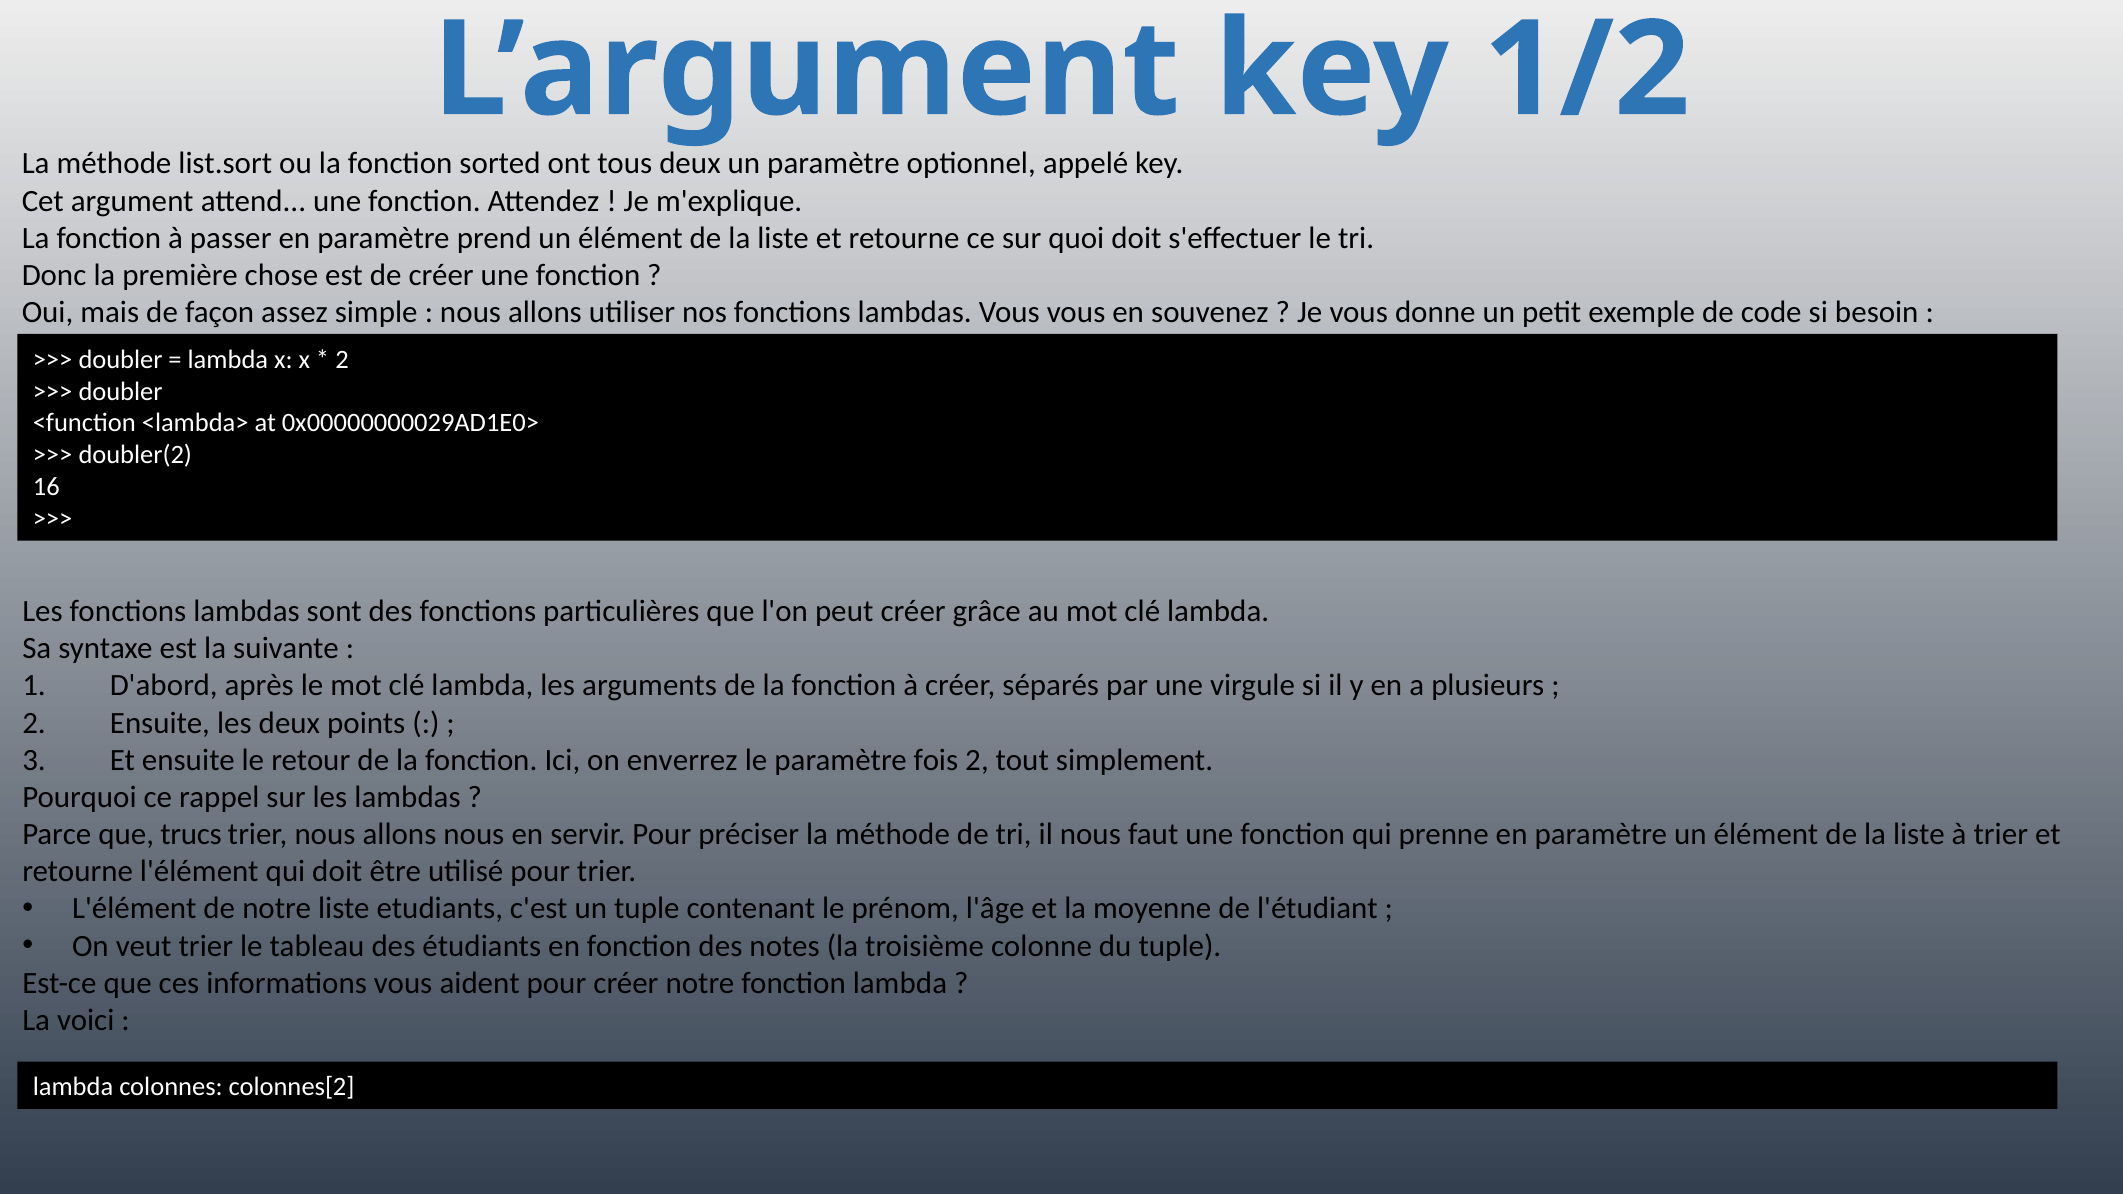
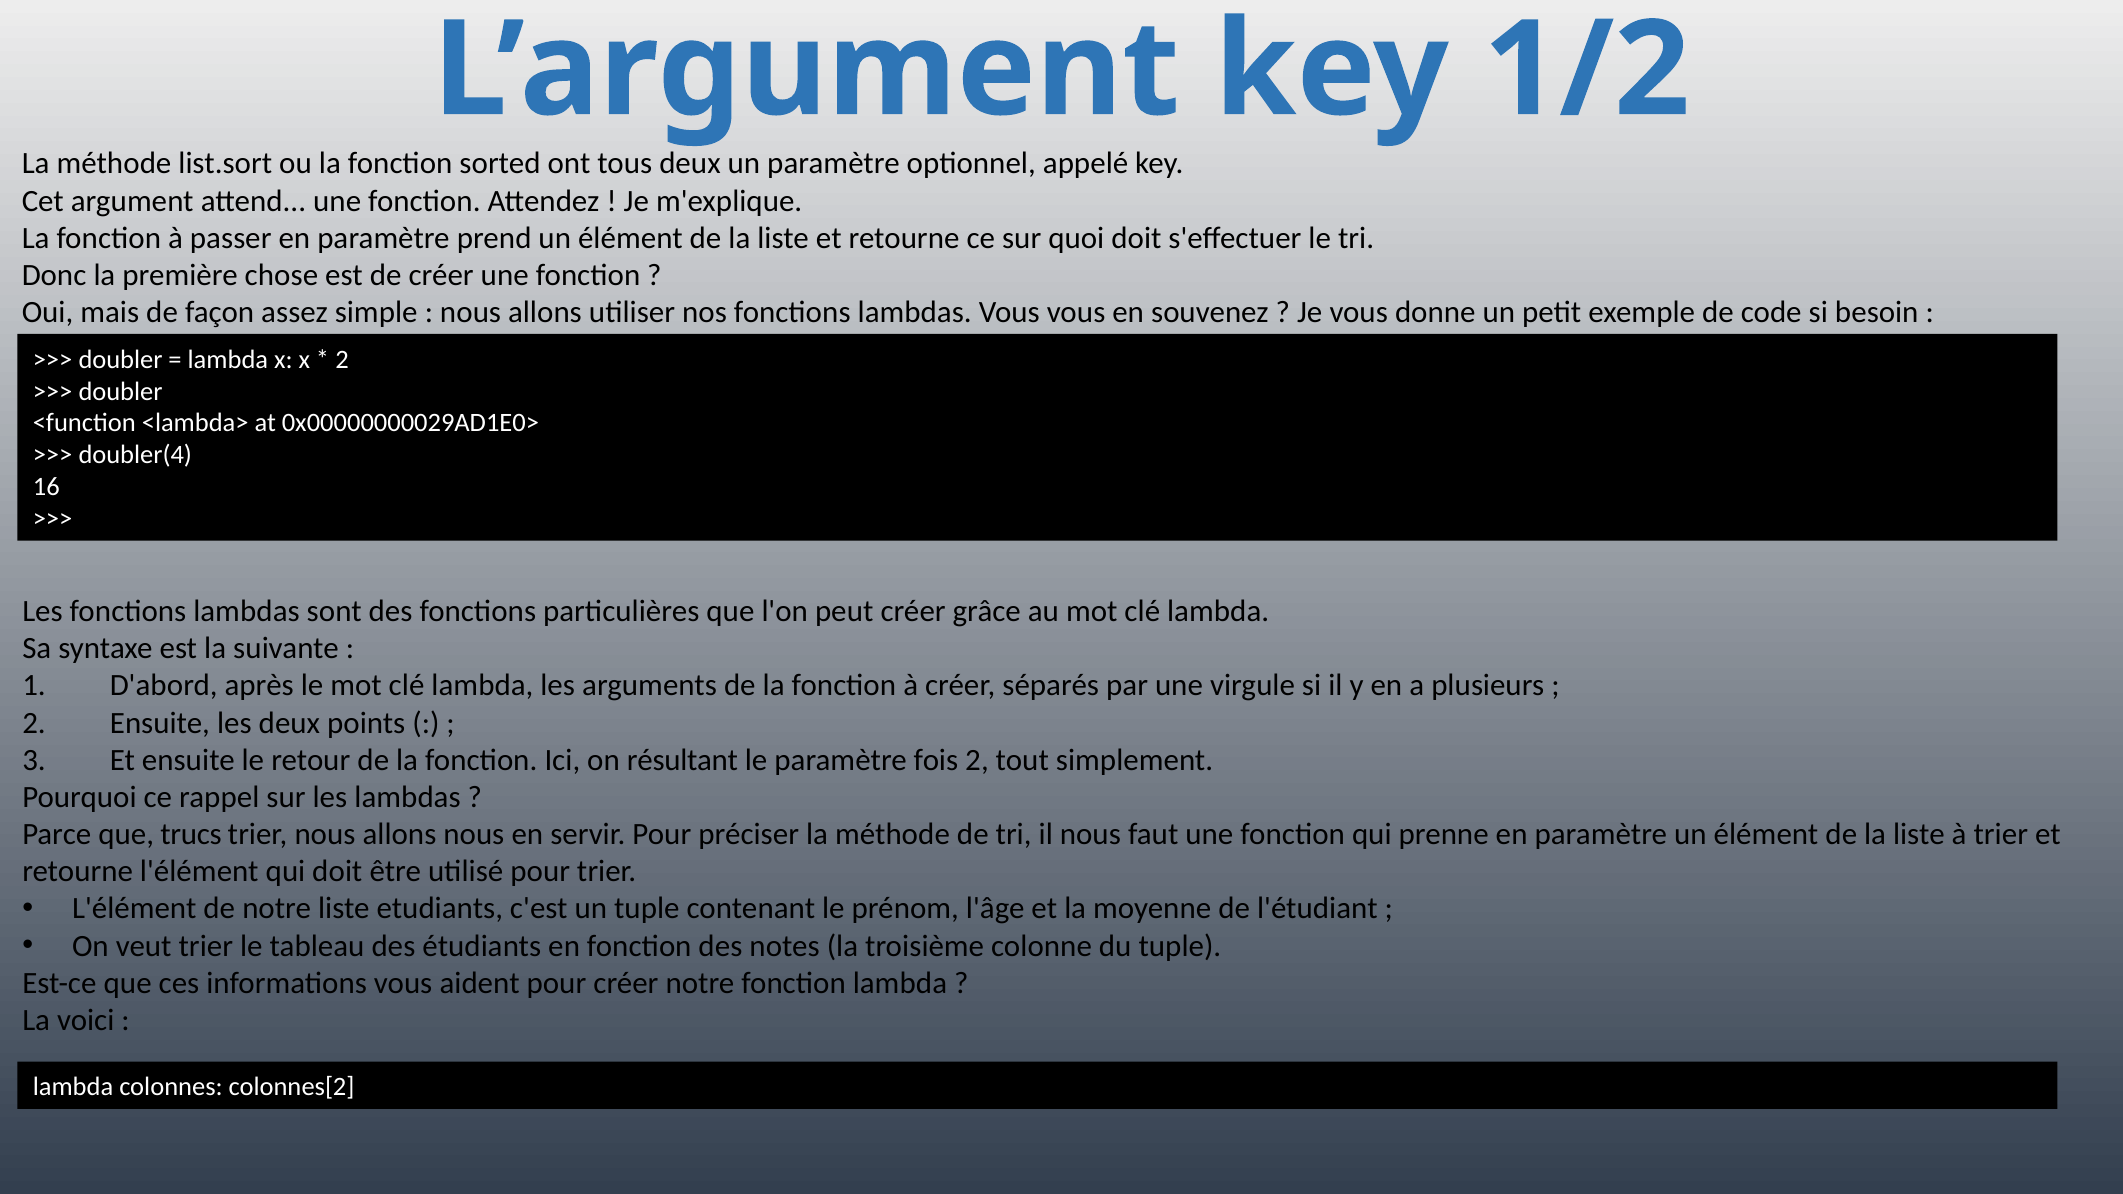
doubler(2: doubler(2 -> doubler(4 (135, 455)
enverrez: enverrez -> résultant (682, 760)
